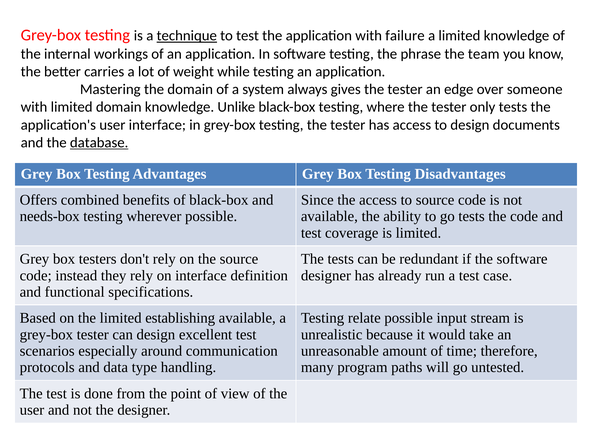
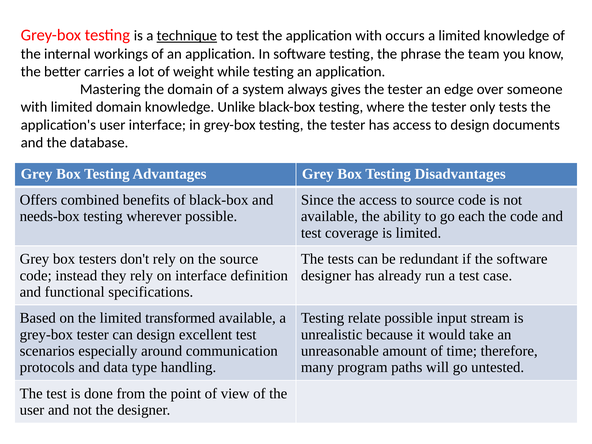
failure: failure -> occurs (405, 36)
database underline: present -> none (99, 143)
go tests: tests -> each (472, 216)
establishing: establishing -> transformed (180, 318)
